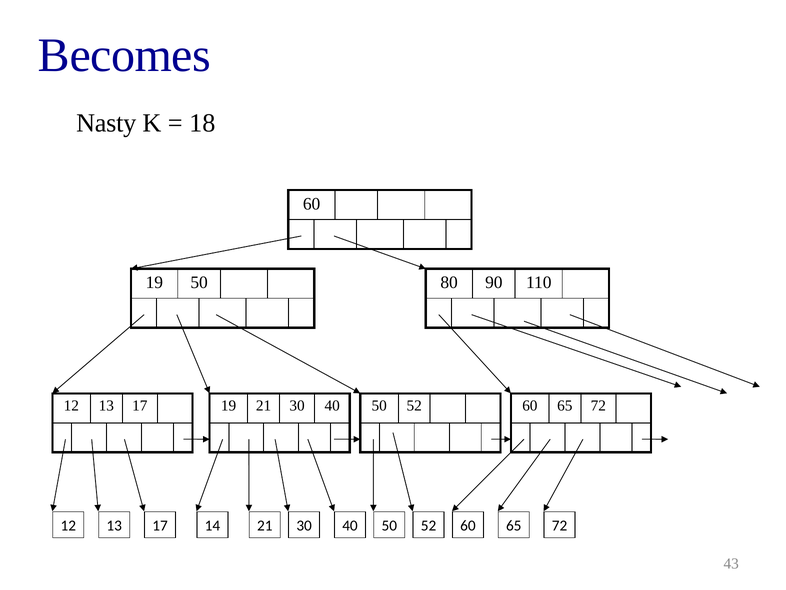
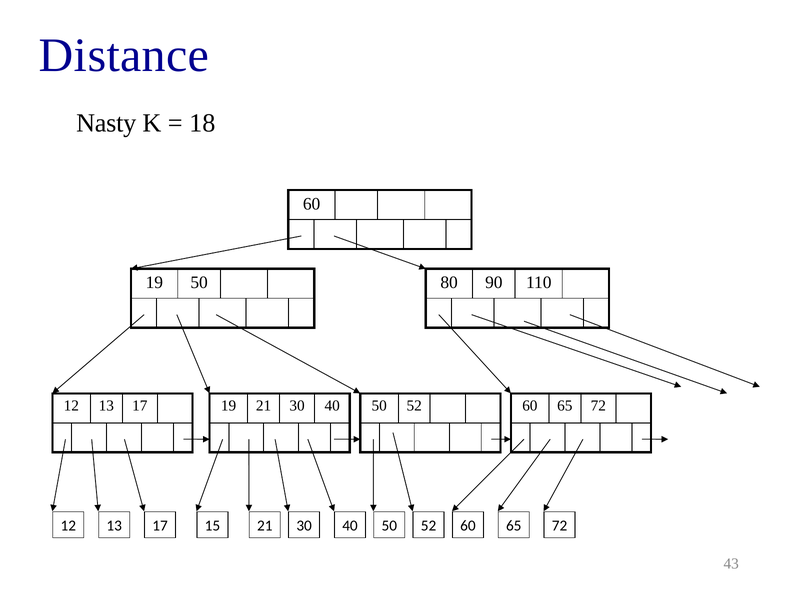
Becomes: Becomes -> Distance (124, 55)
14: 14 -> 15 (212, 525)
